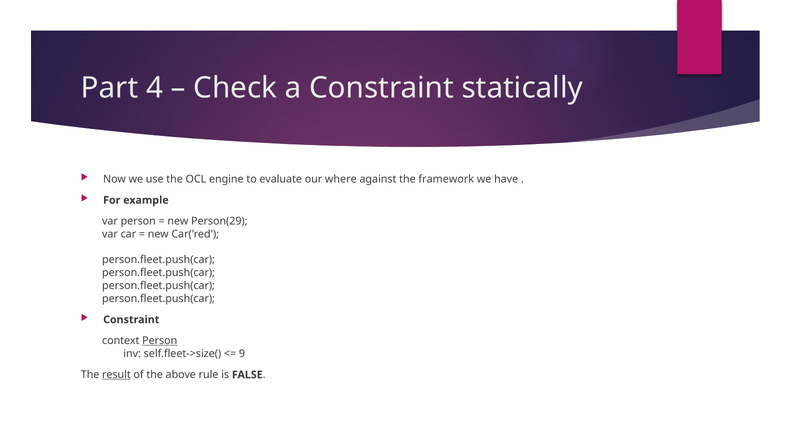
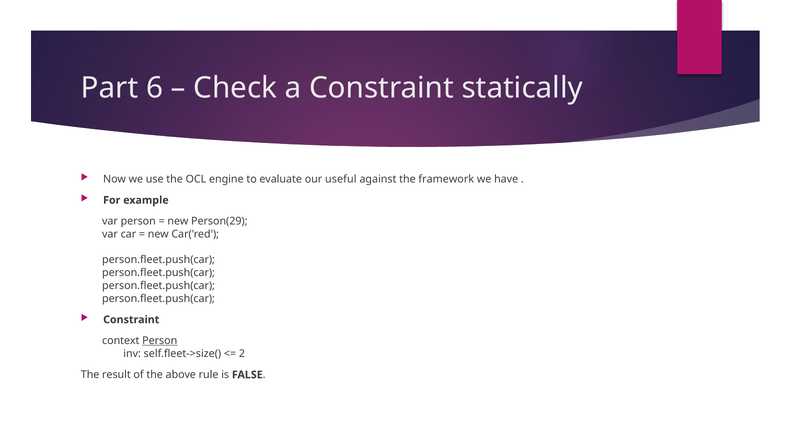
4: 4 -> 6 (155, 88)
where: where -> useful (341, 179)
9: 9 -> 2 (242, 354)
result underline: present -> none (116, 375)
